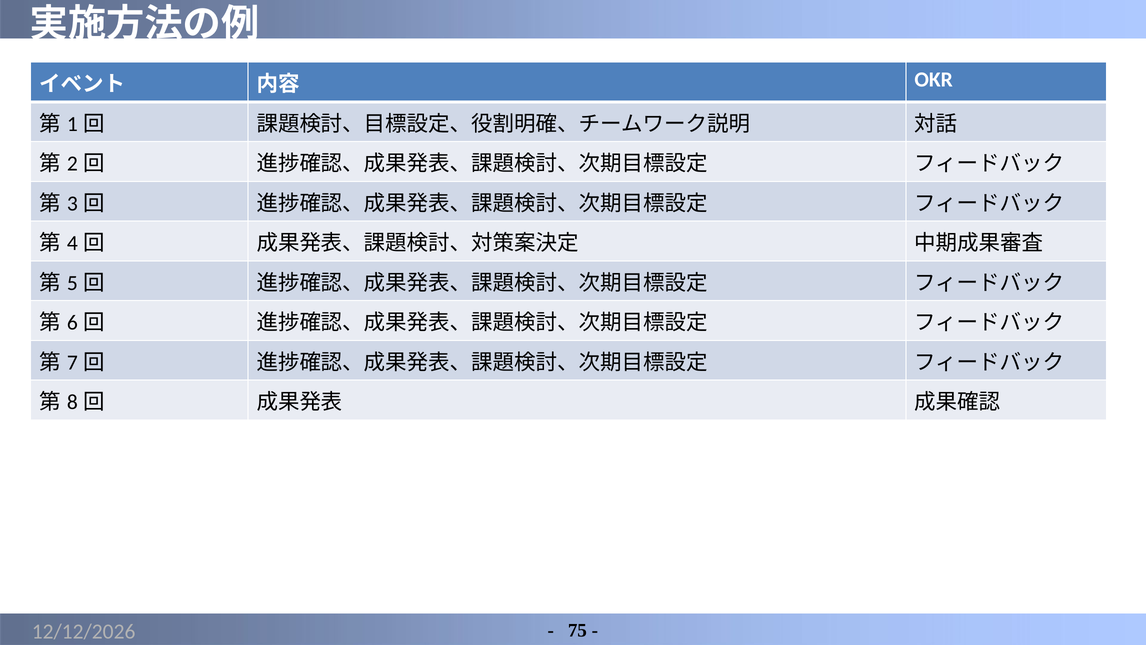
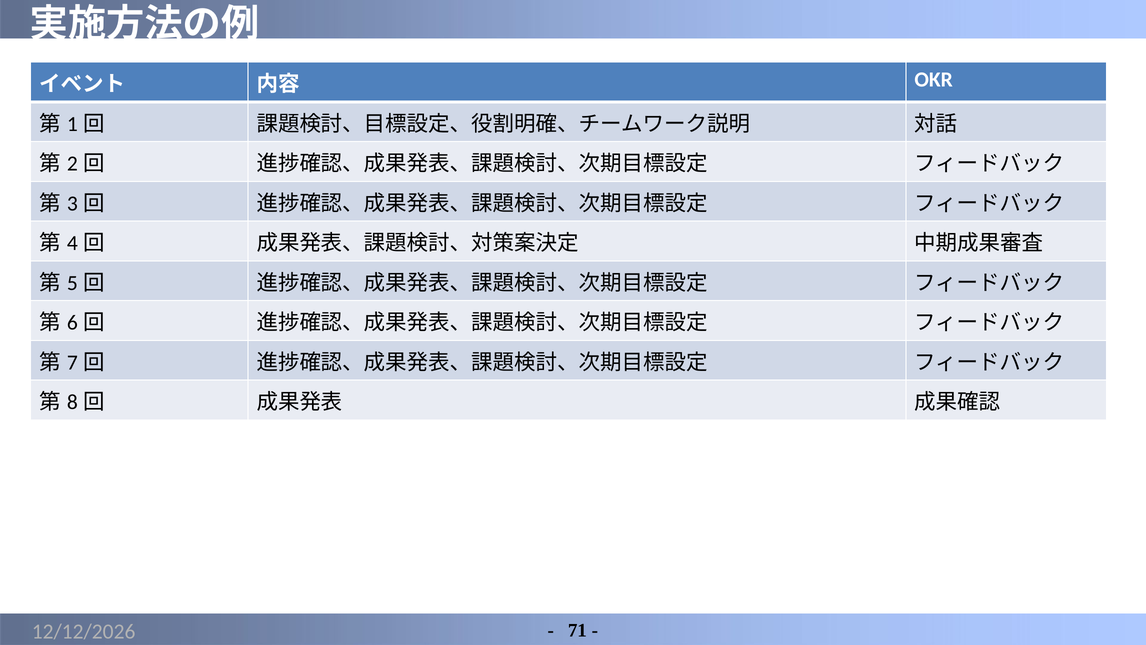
75: 75 -> 71 (577, 630)
